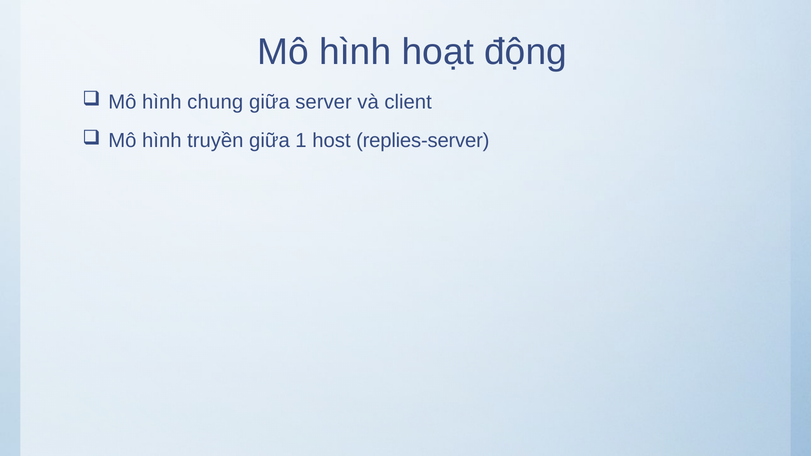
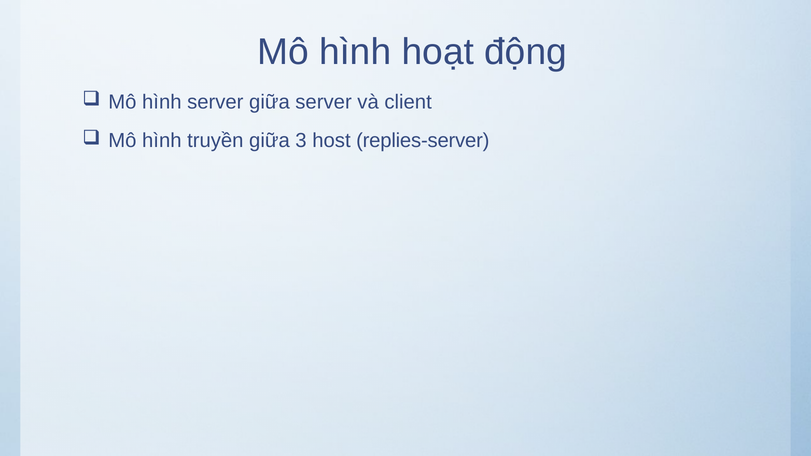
hình chung: chung -> server (215, 102)
1: 1 -> 3 (301, 141)
